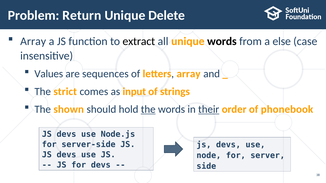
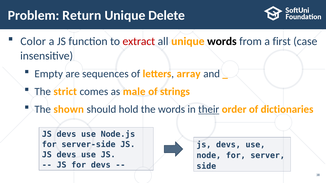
Array: Array -> Color (33, 41)
extract colour: black -> red (139, 41)
else: else -> first (282, 41)
Values: Values -> Empty (49, 74)
input: input -> male (134, 92)
the underline: present -> none (148, 110)
phonebook: phonebook -> dictionaries (287, 110)
